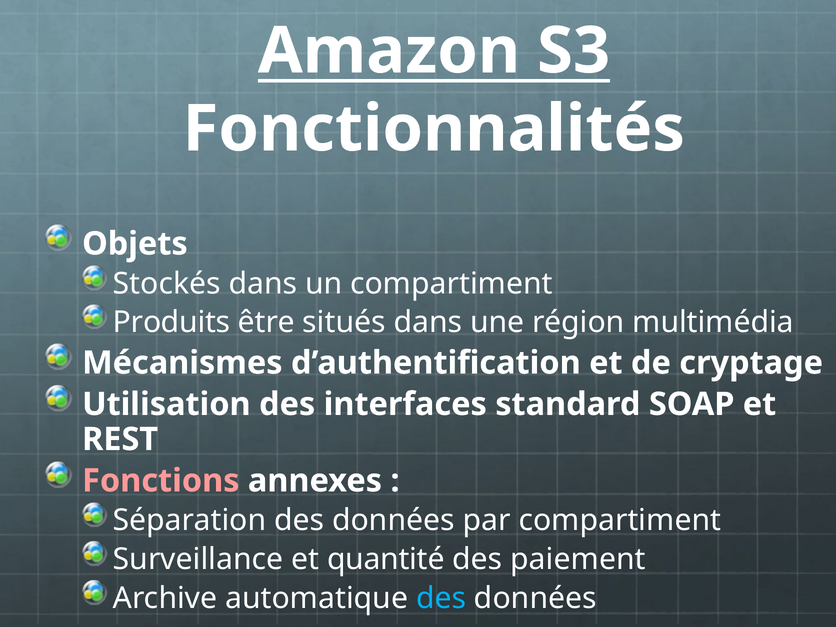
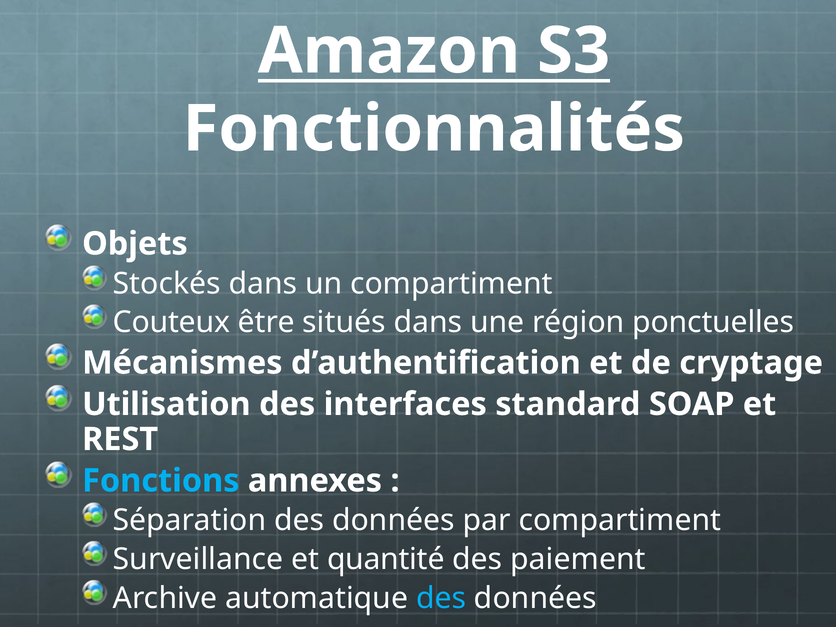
Produits: Produits -> Couteux (171, 322)
multimédia: multimédia -> ponctuelles (713, 322)
Fonctions colour: pink -> light blue (161, 481)
